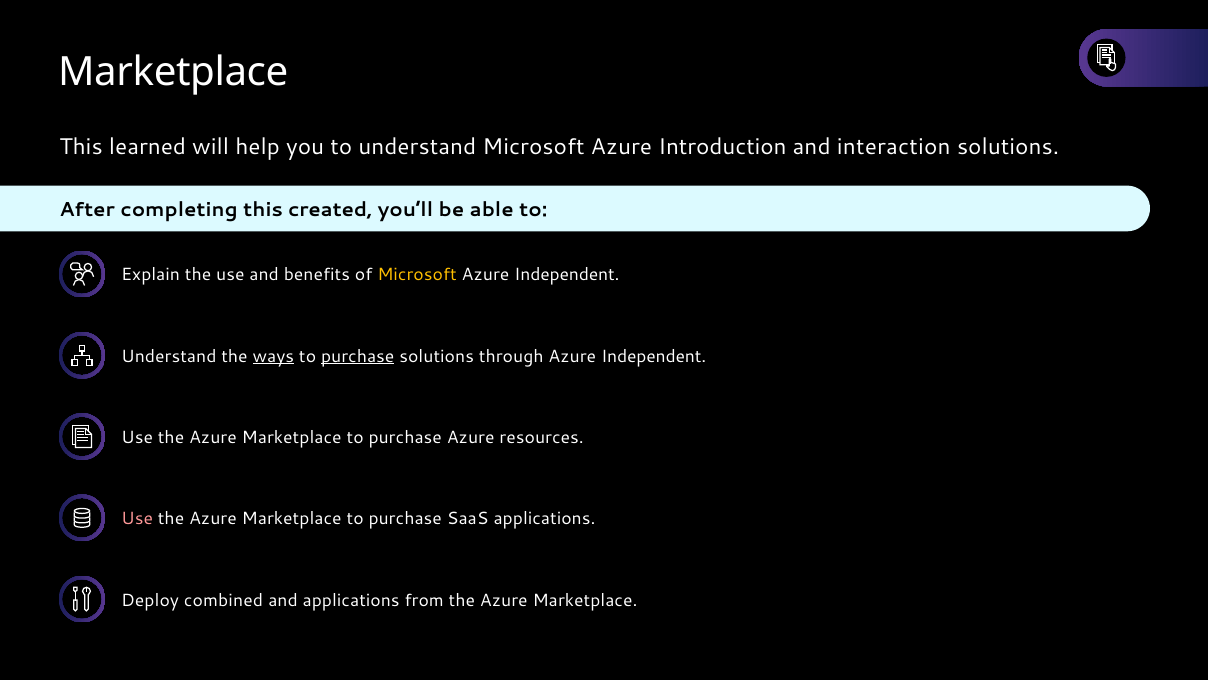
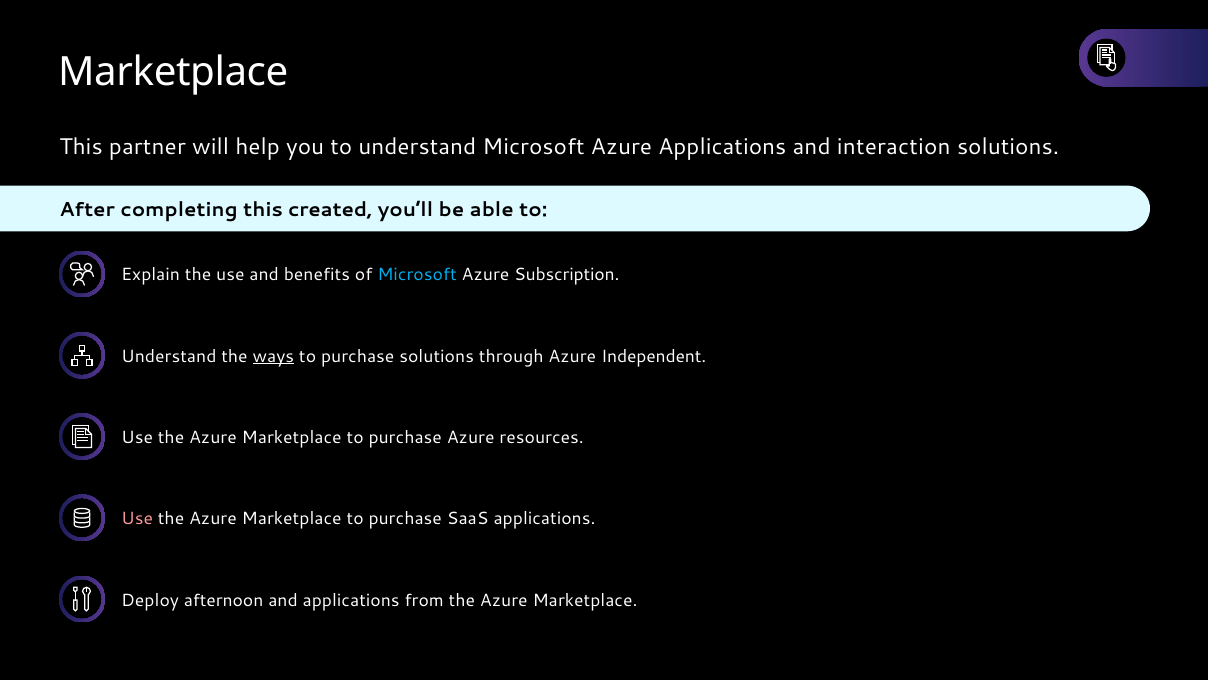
learned: learned -> partner (147, 147)
Azure Introduction: Introduction -> Applications (722, 147)
Microsoft colour: yellow -> light blue (417, 275)
Independent: Independent -> Subscription (567, 275)
purchase underline: present -> none (358, 356)
combined: combined -> afternoon (224, 600)
